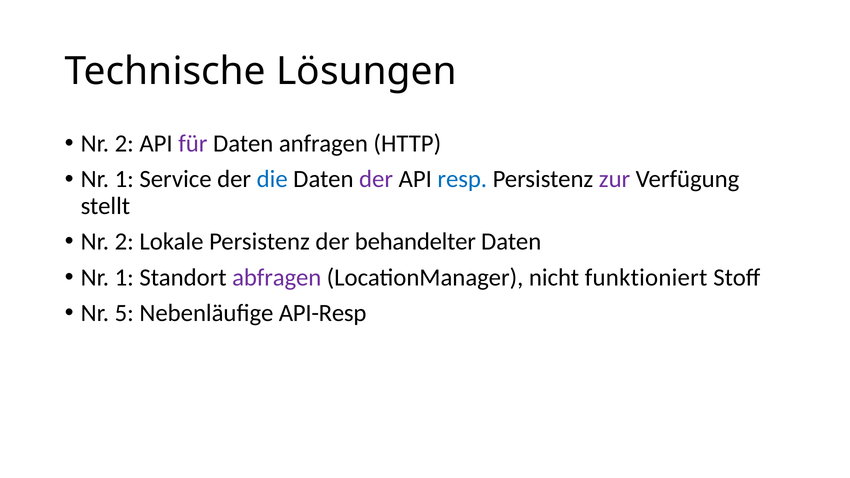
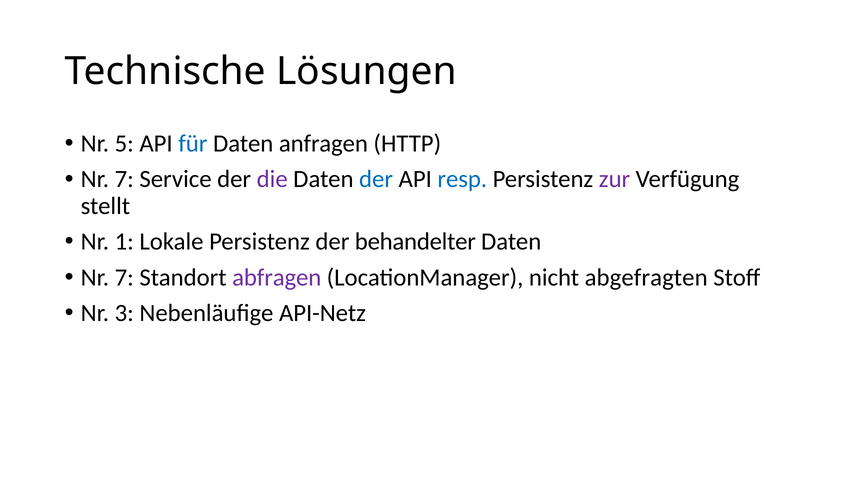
2: 2 -> 5 (124, 144)
für colour: purple -> blue (193, 144)
1: 1 -> 7 (124, 179)
die colour: blue -> purple (272, 179)
der colour: purple -> blue (376, 179)
2: 2 -> 1 (124, 242)
1: 1 -> 7 (124, 277)
funktioniert: funktioniert -> abgefragten (646, 277)
5: 5 -> 3 (124, 313)
API-Resp: API-Resp -> API-Netz (323, 313)
